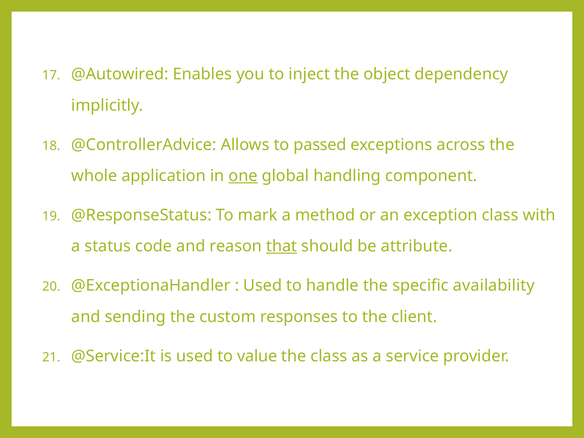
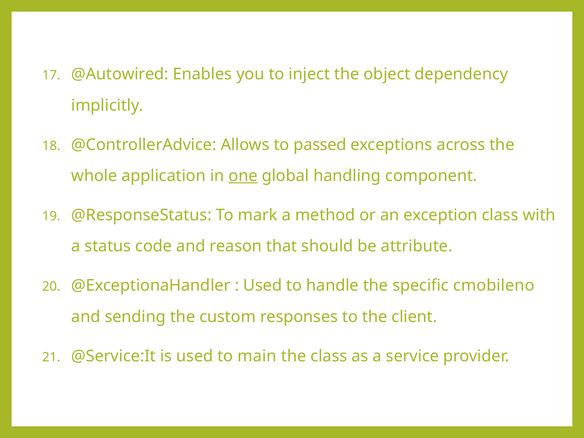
that underline: present -> none (282, 246)
availability: availability -> cmobileno (494, 286)
value: value -> main (257, 356)
